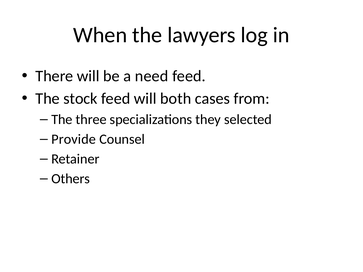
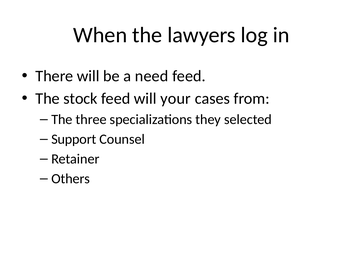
both: both -> your (176, 99)
Provide: Provide -> Support (74, 139)
